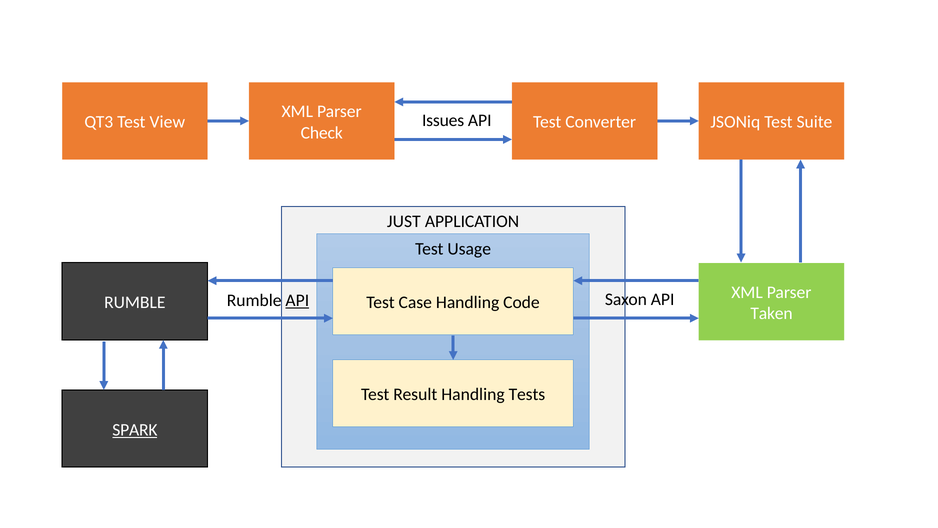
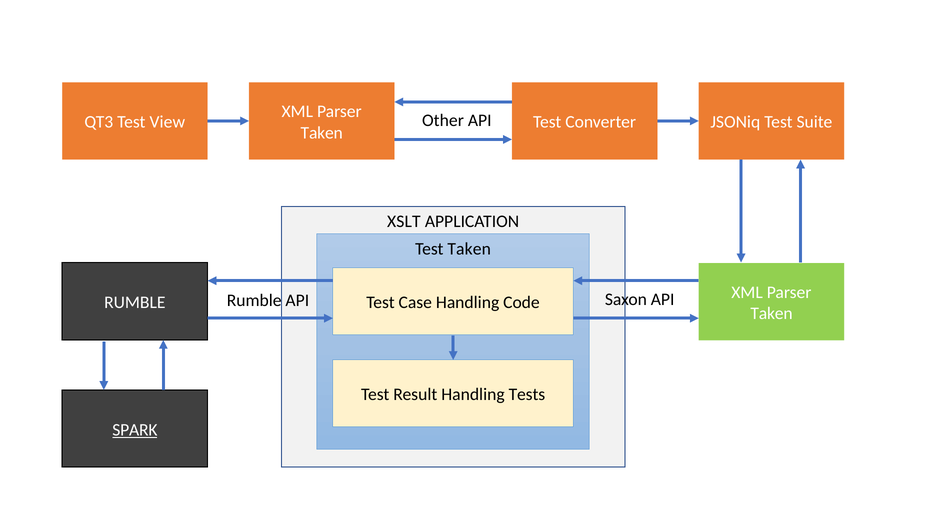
Issues: Issues -> Other (443, 120)
Check: Check -> Taken (322, 133)
JUST: JUST -> XSLT (404, 221)
Test Usage: Usage -> Taken (469, 249)
API underline: present -> none (297, 300)
